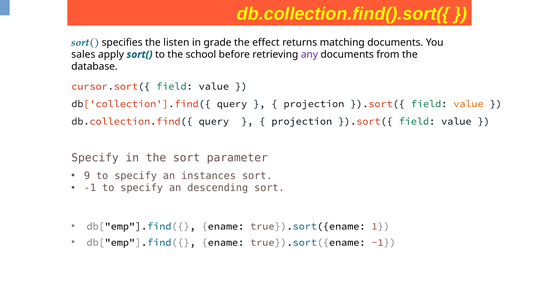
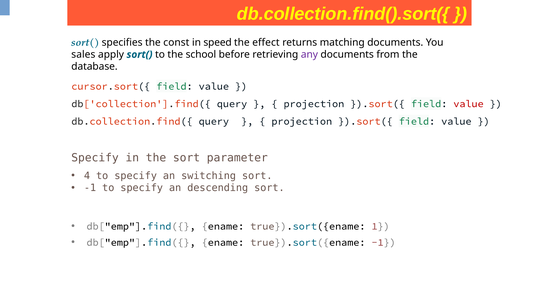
listen: listen -> const (176, 42)
grade: grade -> speed (218, 42)
value colour: orange -> red (469, 104)
9: 9 -> 4 (87, 176)
instances: instances -> switching (209, 176)
